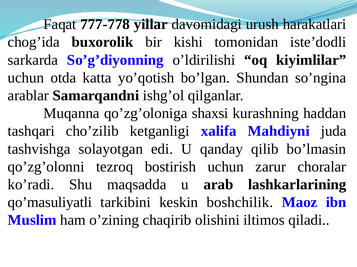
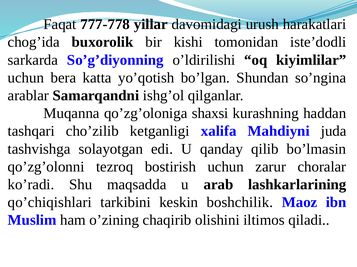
otda: otda -> bera (63, 78)
qo’masuliyatli: qo’masuliyatli -> qo’chiqishlari (50, 203)
